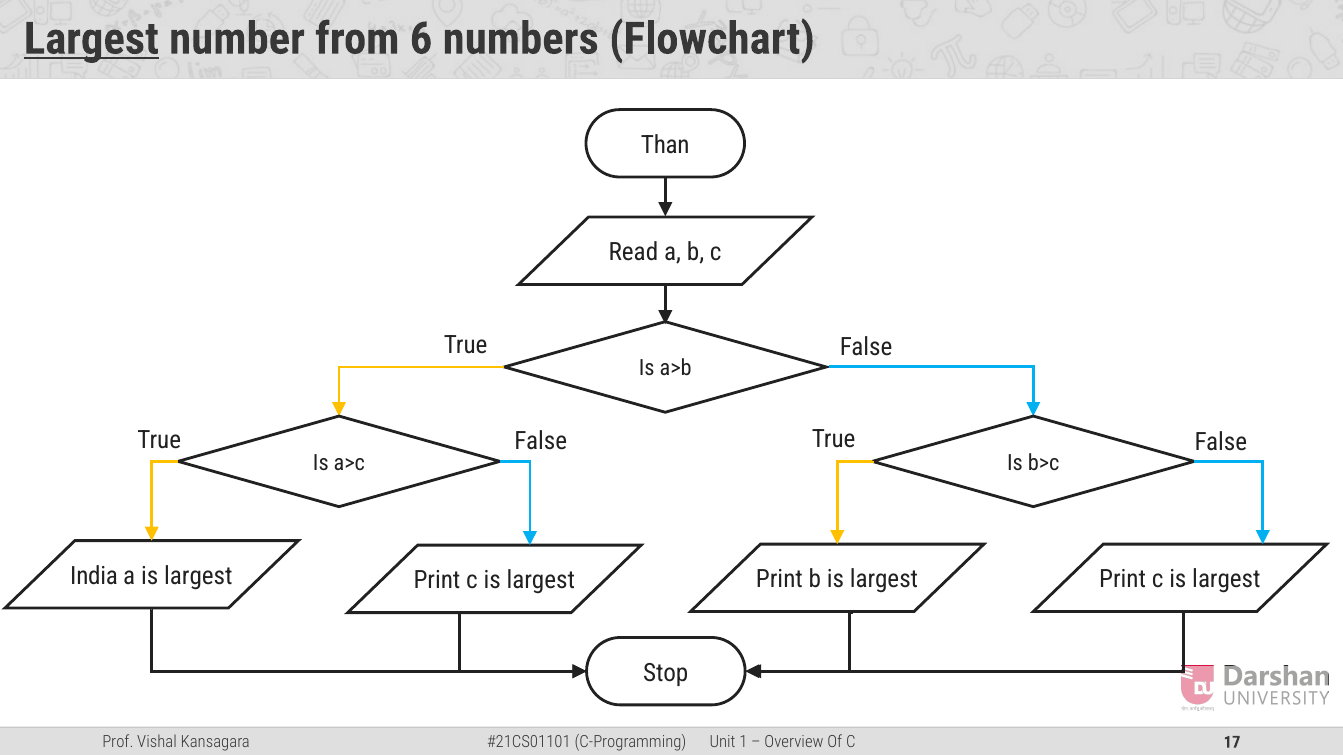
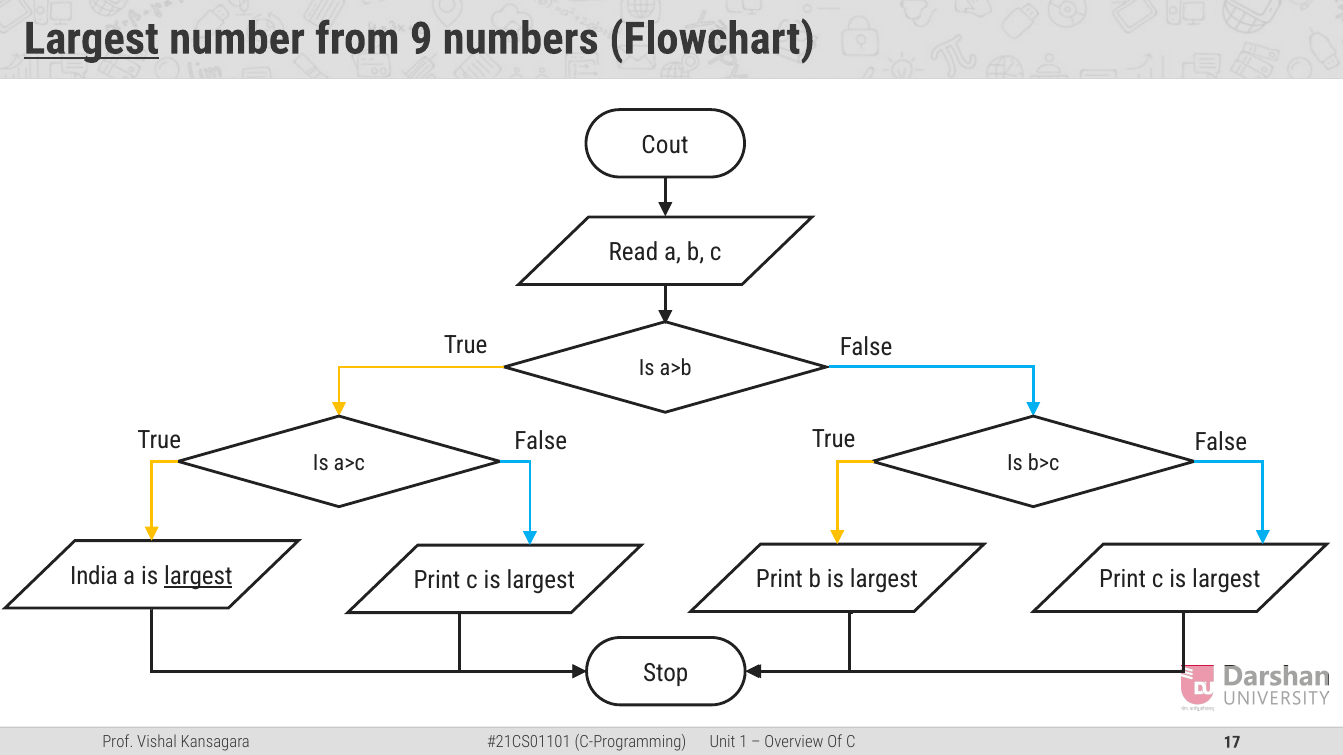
6: 6 -> 9 (421, 39)
Than: Than -> Cout (665, 145)
largest underline: none -> present (198, 576)
